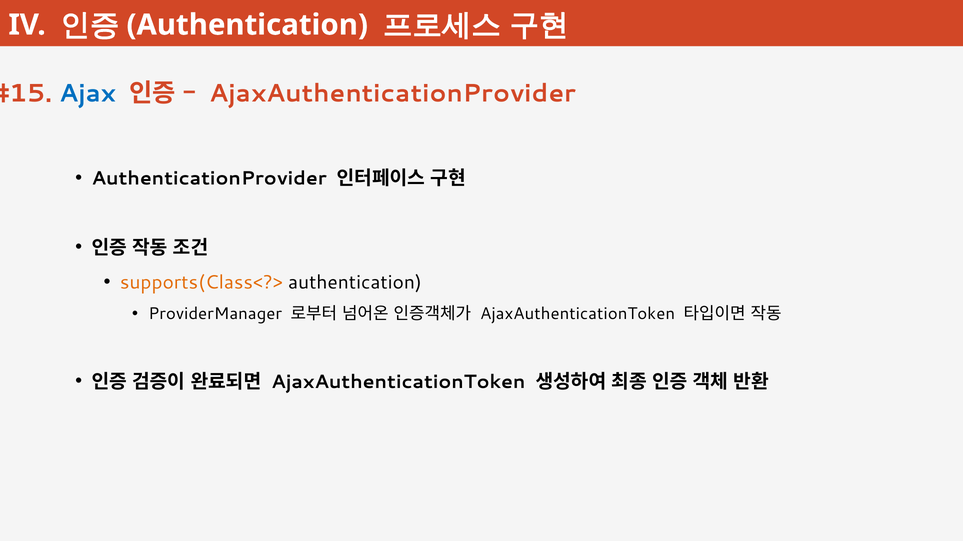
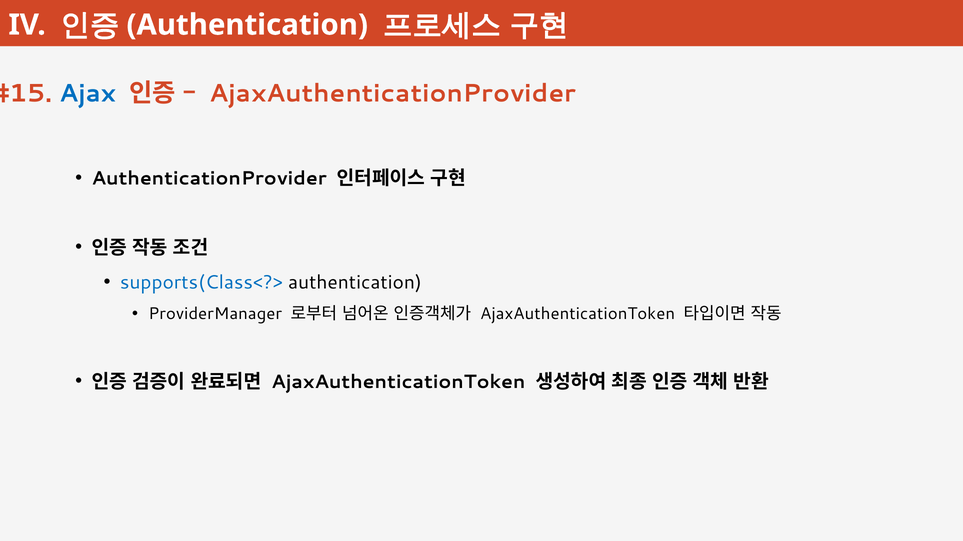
supports(Class<?> colour: orange -> blue (201, 283)
